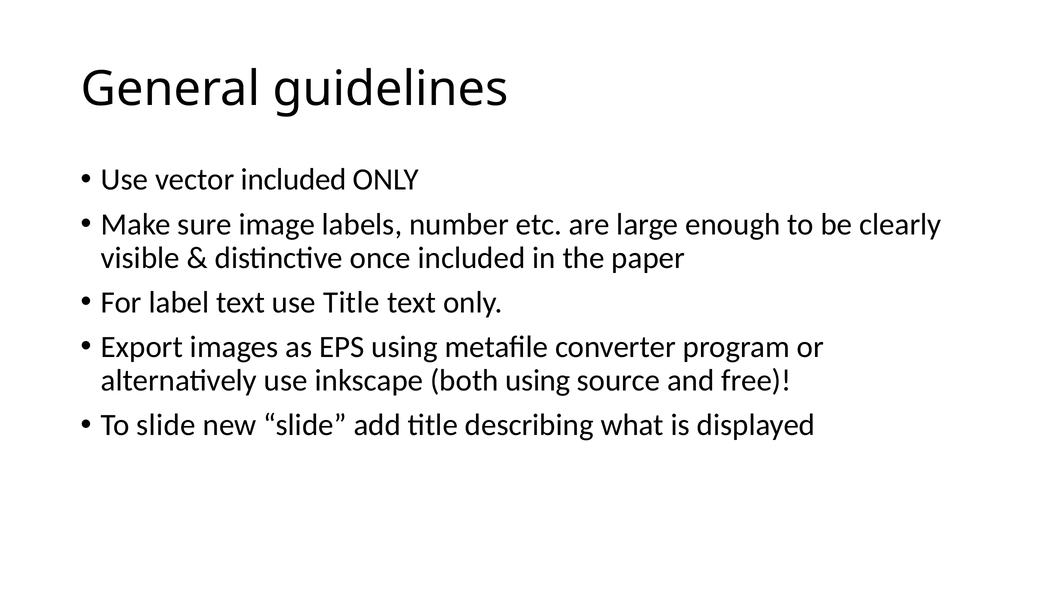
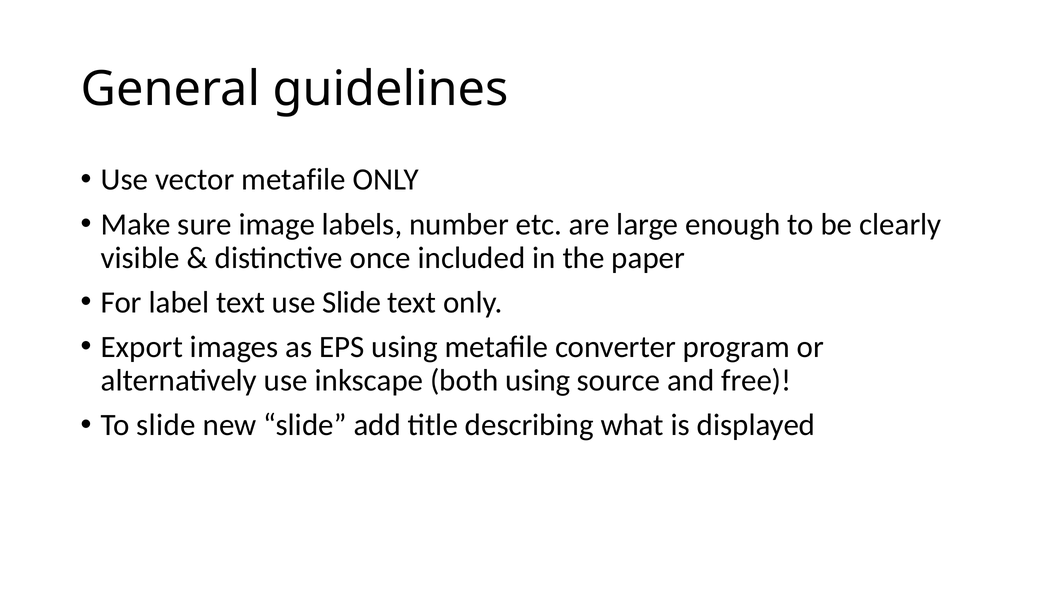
vector included: included -> metafile (293, 180)
use Title: Title -> Slide (352, 302)
